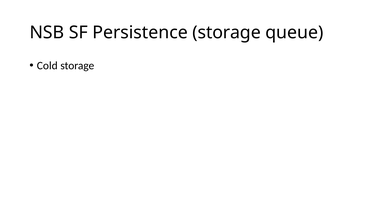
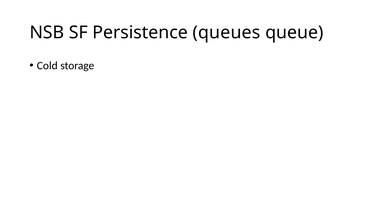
Persistence storage: storage -> queues (226, 33)
